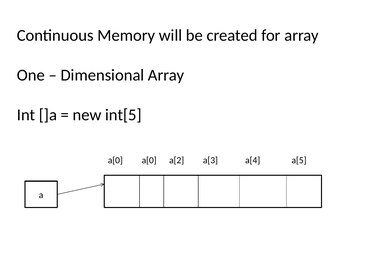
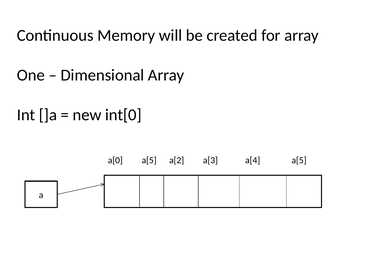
int[5: int[5 -> int[0 (123, 115)
a[0 a[0: a[0 -> a[5 (149, 160)
